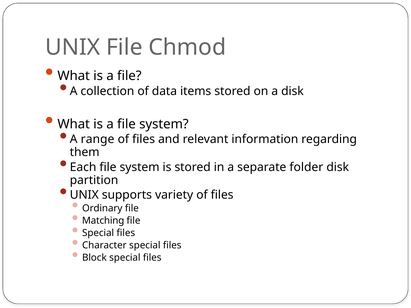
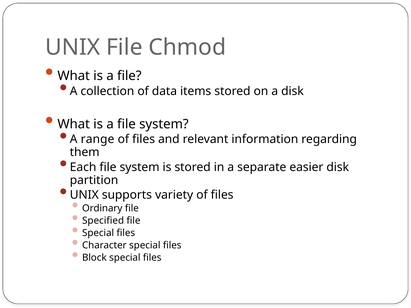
folder: folder -> easier (306, 167)
Matching: Matching -> Specified (103, 221)
